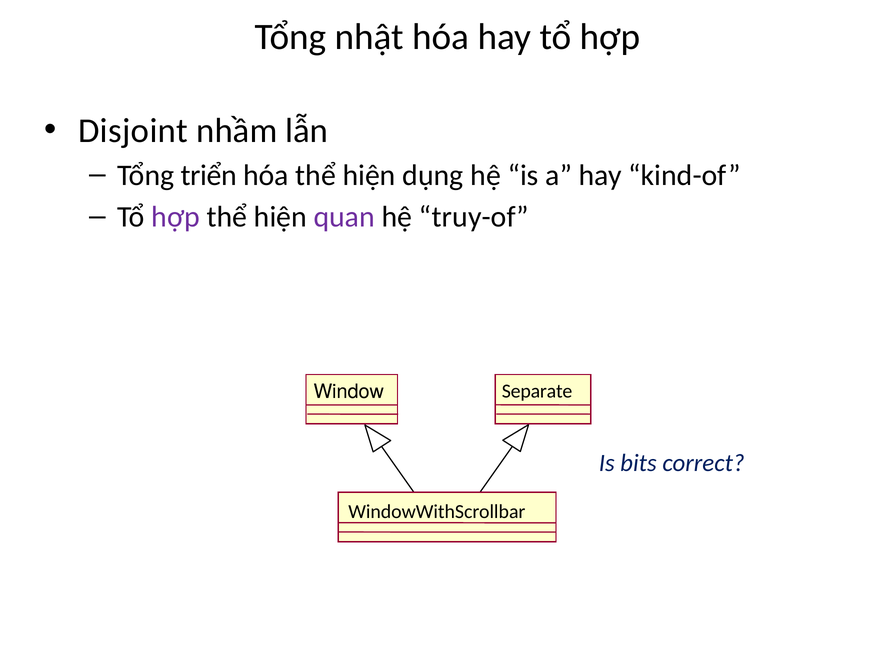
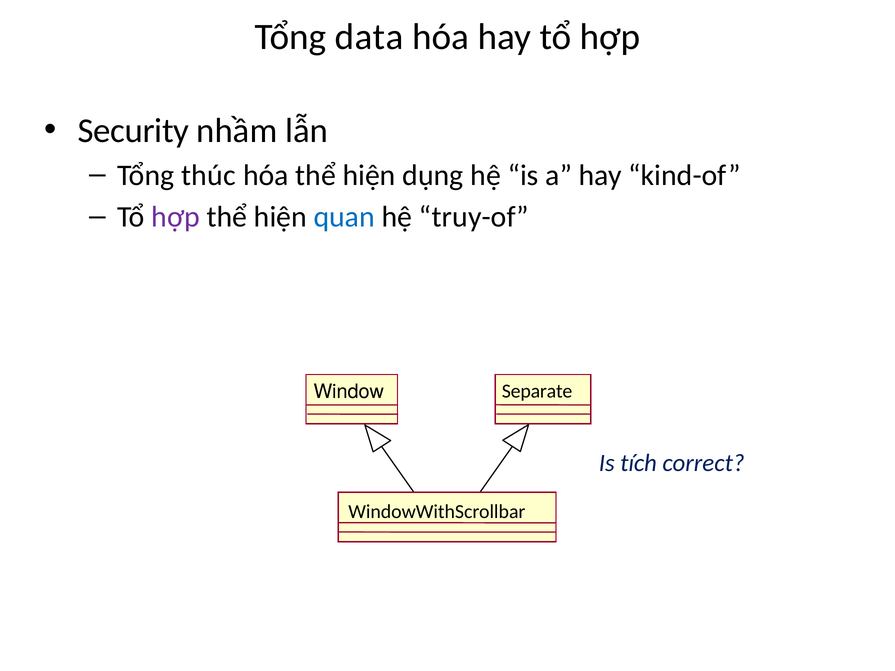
nhật: nhật -> data (369, 37)
Disjoint: Disjoint -> Security (133, 131)
triển: triển -> thúc (209, 175)
quan colour: purple -> blue (344, 217)
bits: bits -> tích (639, 463)
